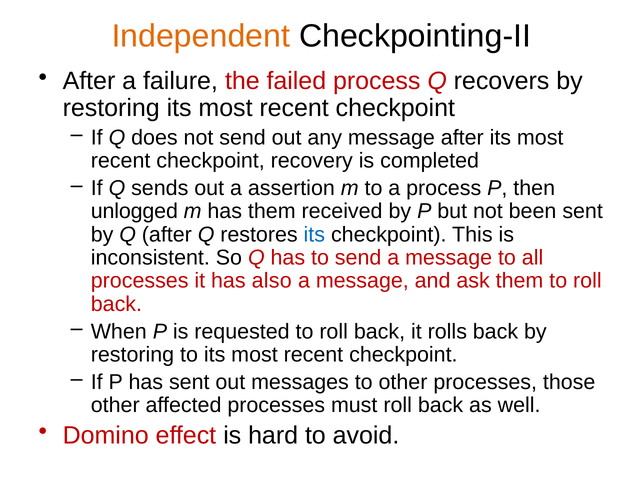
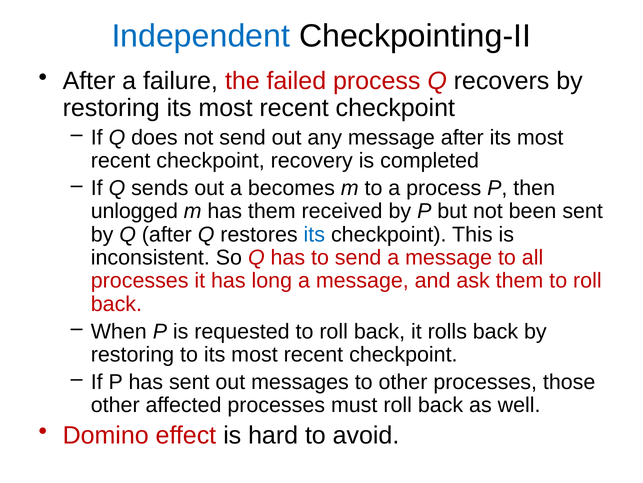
Independent colour: orange -> blue (201, 36)
assertion: assertion -> becomes (291, 188)
also: also -> long (272, 280)
